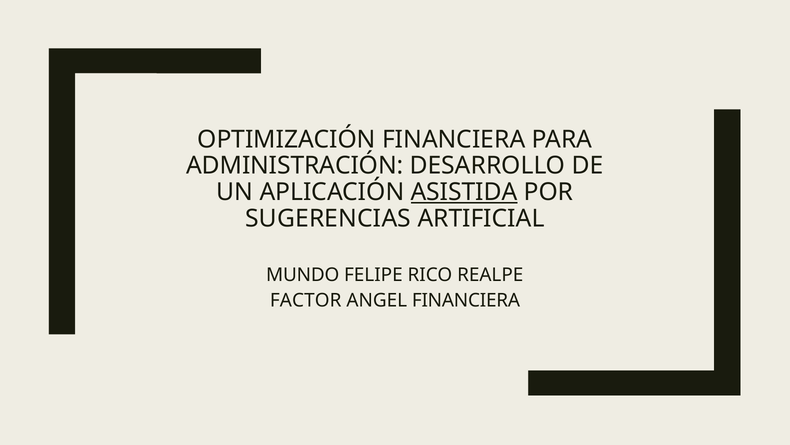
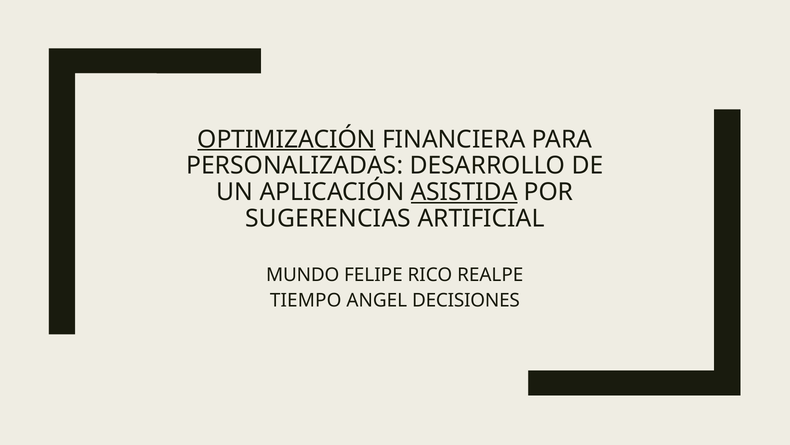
OPTIMIZACIÓN underline: none -> present (287, 139)
ADMINISTRACIÓN: ADMINISTRACIÓN -> PERSONALIZADAS (295, 166)
FACTOR: FACTOR -> TIEMPO (306, 300)
ANGEL FINANCIERA: FINANCIERA -> DECISIONES (466, 300)
